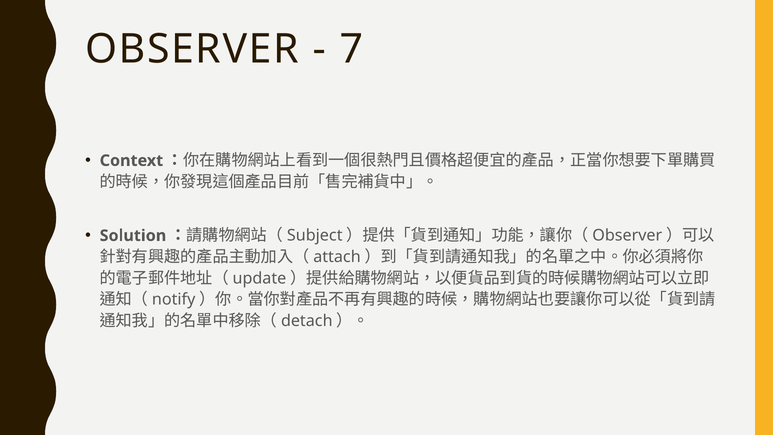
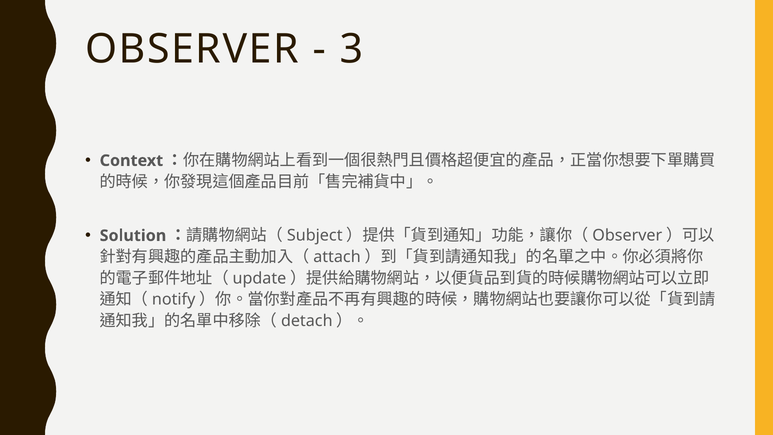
7: 7 -> 3 (351, 49)
